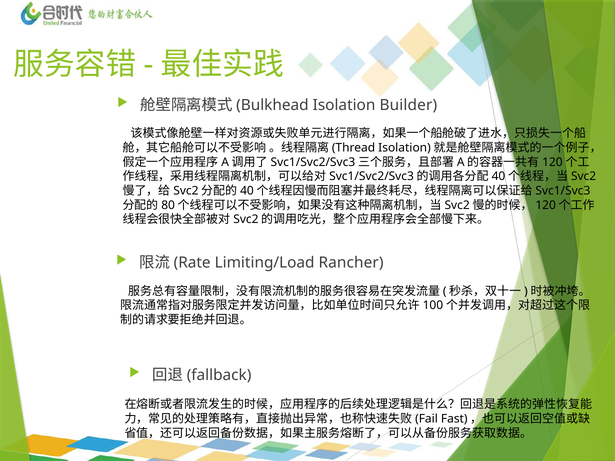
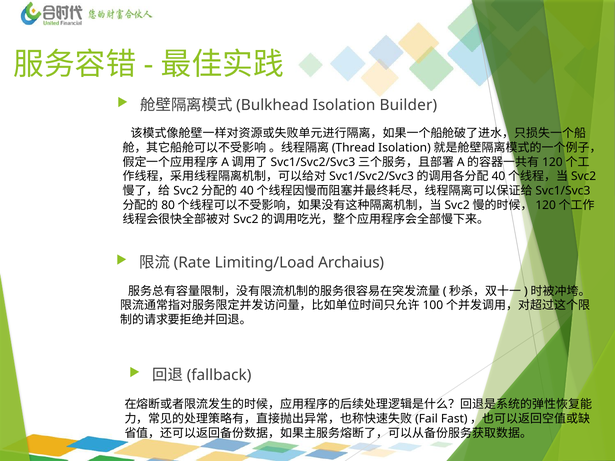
Rancher: Rancher -> Archaius (351, 263)
